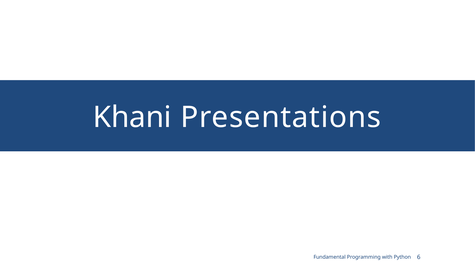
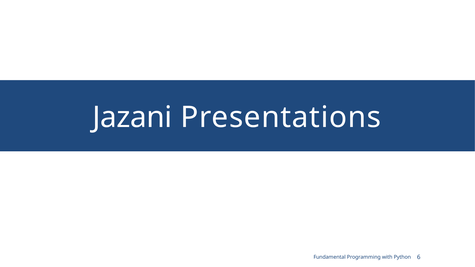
Khani: Khani -> Jazani (132, 117)
